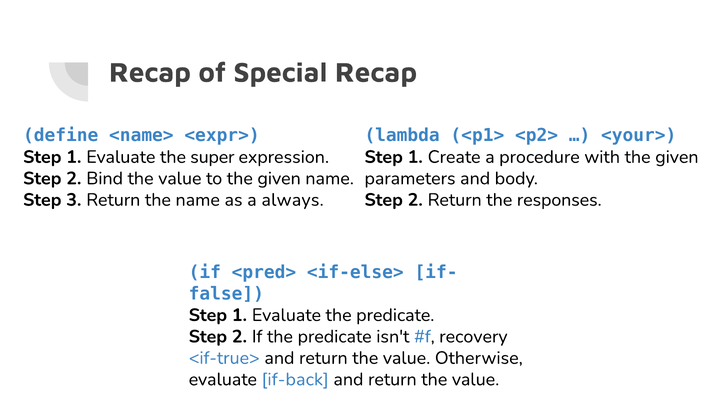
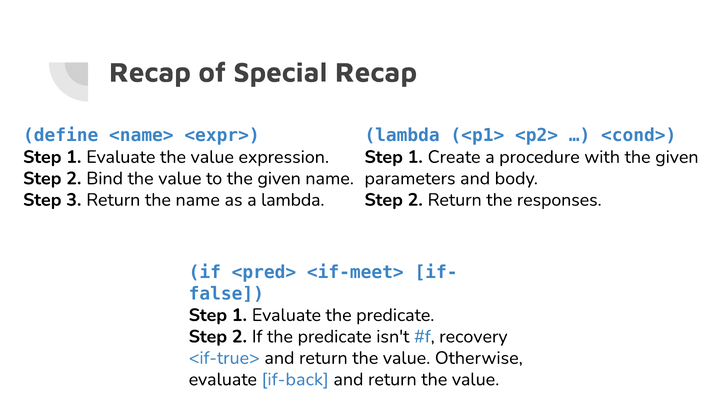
<your>: <your> -> <cond> (639, 136)
Evaluate the super: super -> value (212, 157)
a always: always -> lambda (293, 200)
<if-else>: <if-else> -> <if-meet> (355, 272)
